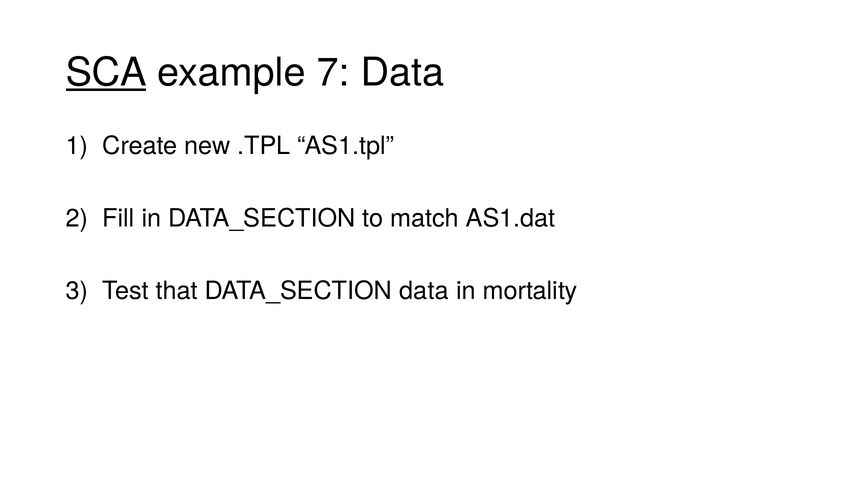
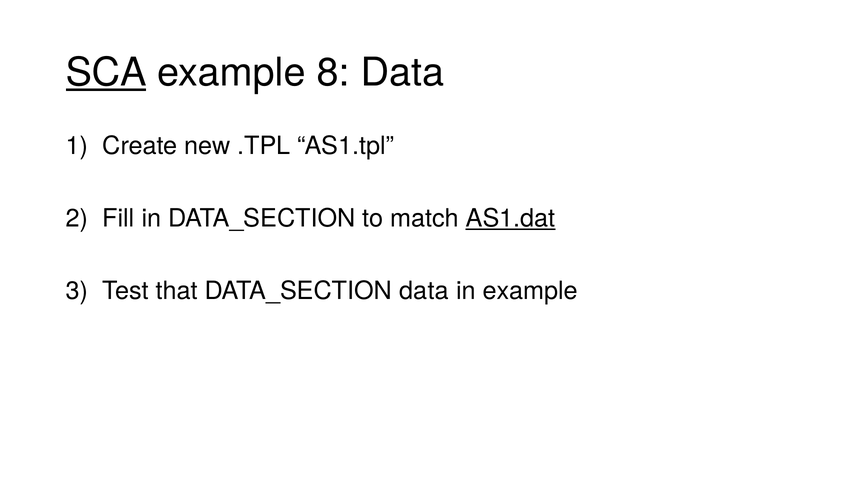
7: 7 -> 8 (333, 73)
AS1.dat underline: none -> present (511, 219)
in mortality: mortality -> example (530, 291)
